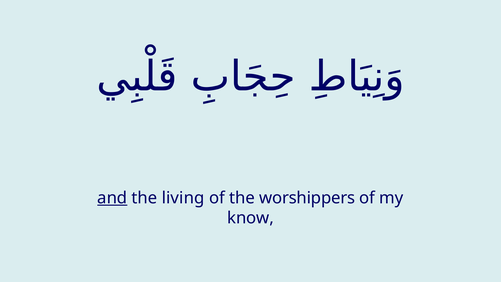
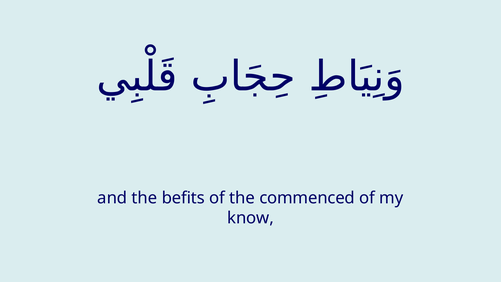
and underline: present -> none (112, 198)
living: living -> befits (183, 198)
worshippers: worshippers -> commenced (307, 198)
